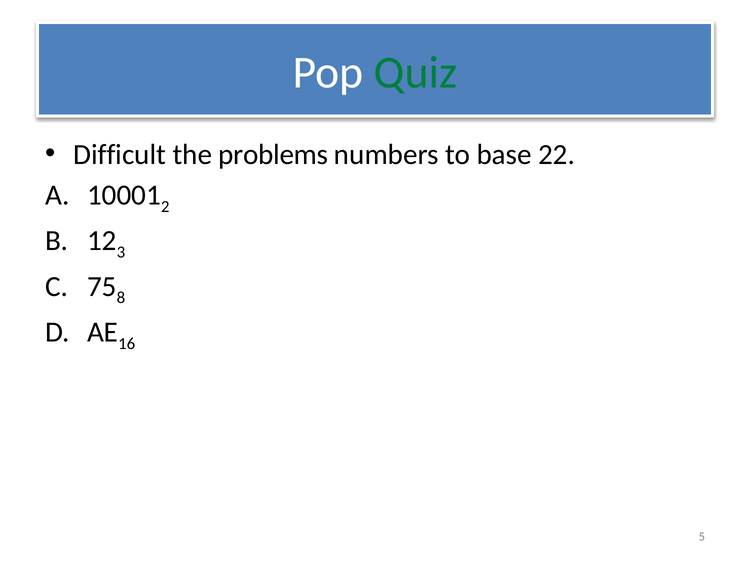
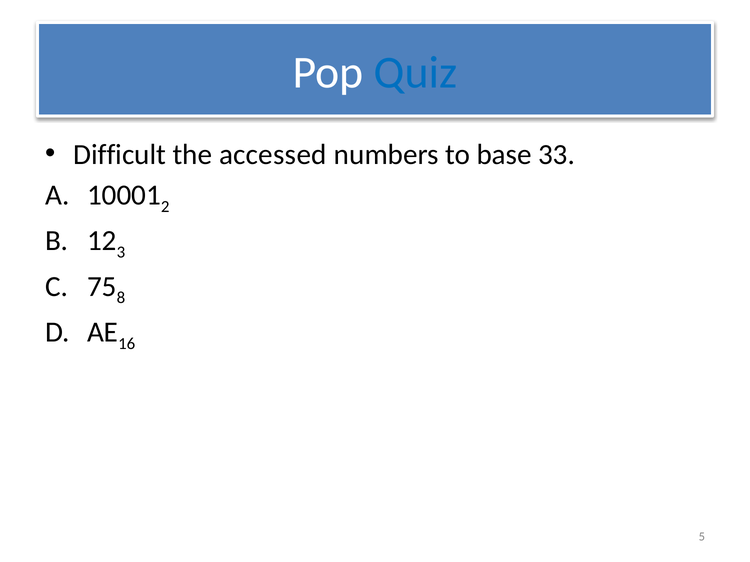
Quiz colour: green -> blue (416, 73)
problems: problems -> accessed (273, 155)
22: 22 -> 33 (557, 155)
